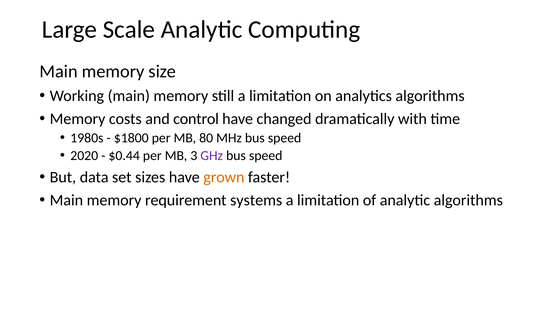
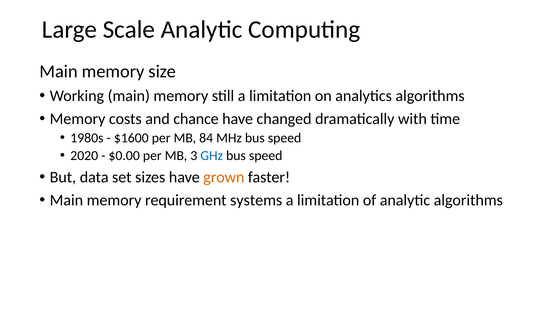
control: control -> chance (196, 119)
$1800: $1800 -> $1600 (131, 138)
80: 80 -> 84 (206, 138)
$0.44: $0.44 -> $0.00 (124, 155)
GHz colour: purple -> blue (212, 155)
